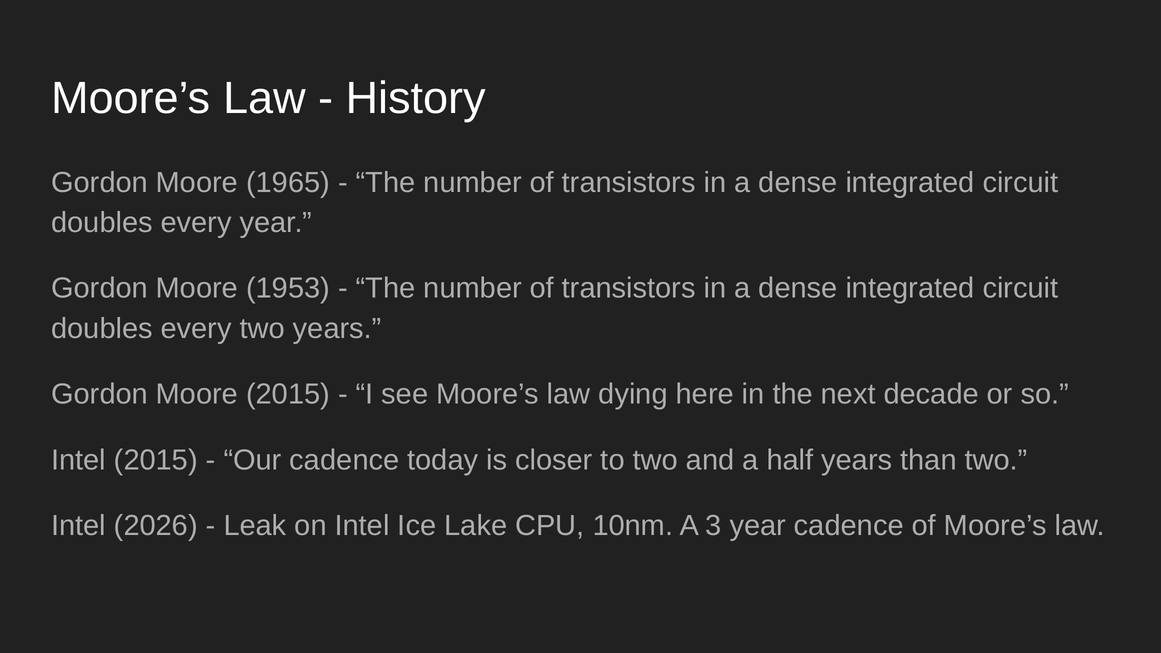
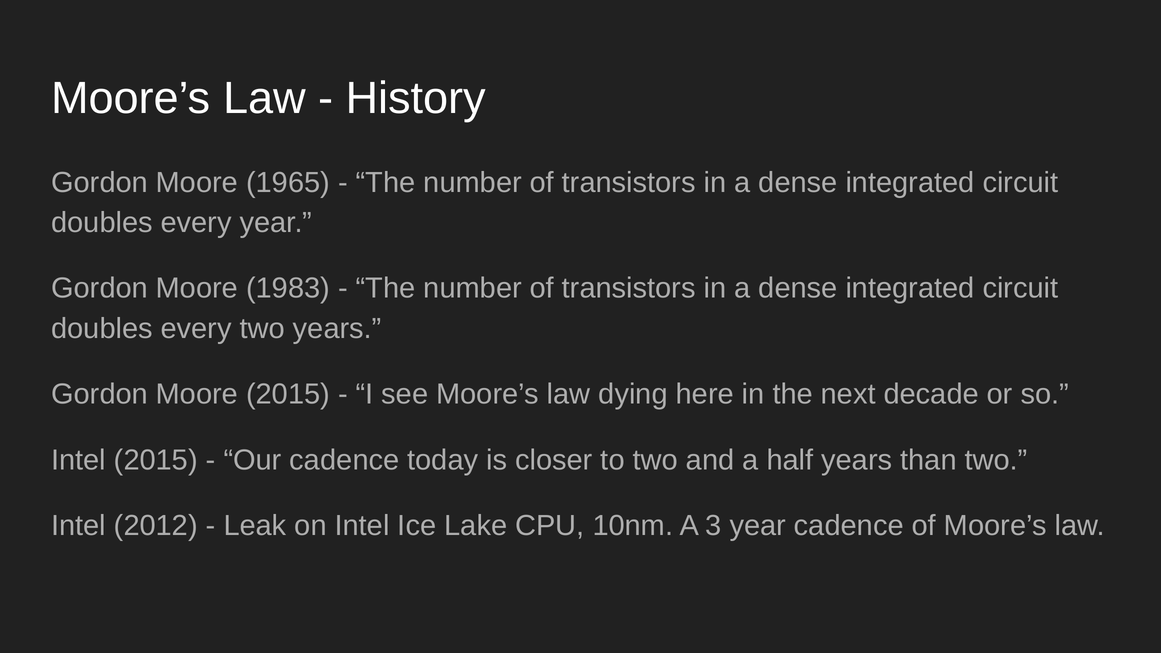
1953: 1953 -> 1983 (288, 288)
2026: 2026 -> 2012 (156, 526)
